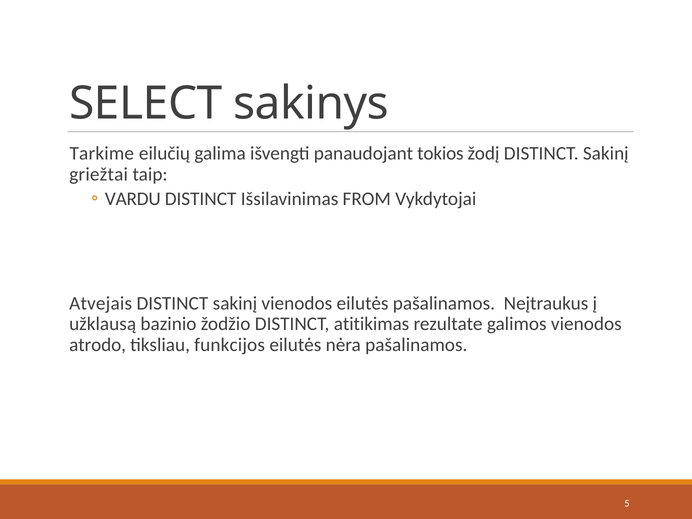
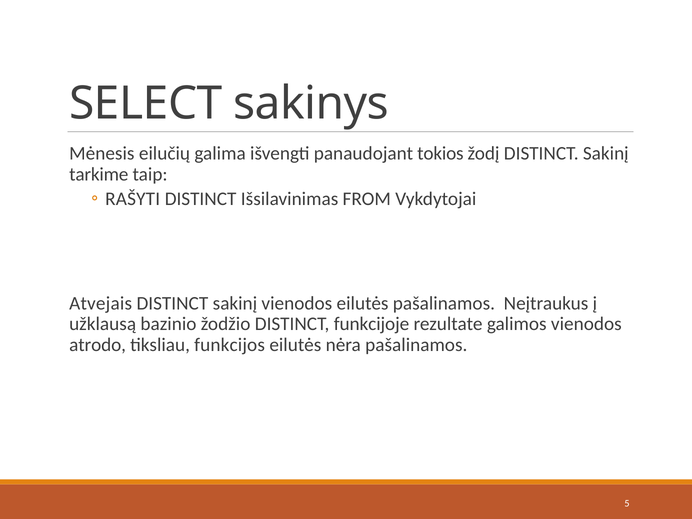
Tarkime: Tarkime -> Mėnesis (102, 153)
griežtai: griežtai -> tarkime (99, 174)
VARDU: VARDU -> RAŠYTI (133, 199)
atitikimas: atitikimas -> funkcijoje (372, 324)
